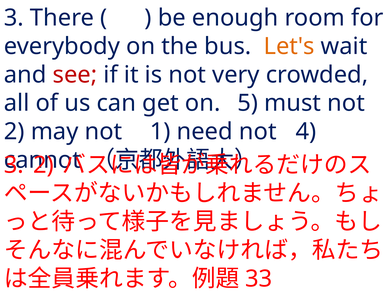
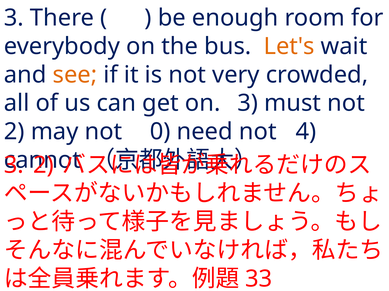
see colour: red -> orange (75, 75)
on 5: 5 -> 3 (248, 103)
1: 1 -> 0 (160, 132)
